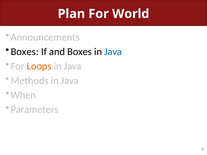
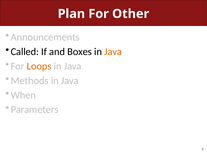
World: World -> Other (131, 14)
Boxes: Boxes -> Called (25, 52)
Java colour: blue -> orange (113, 52)
